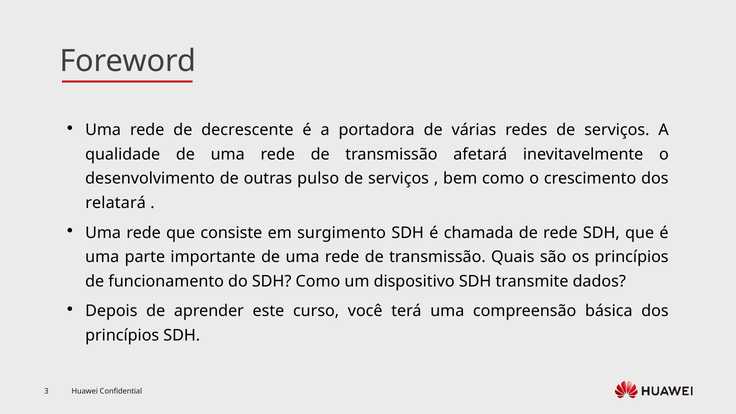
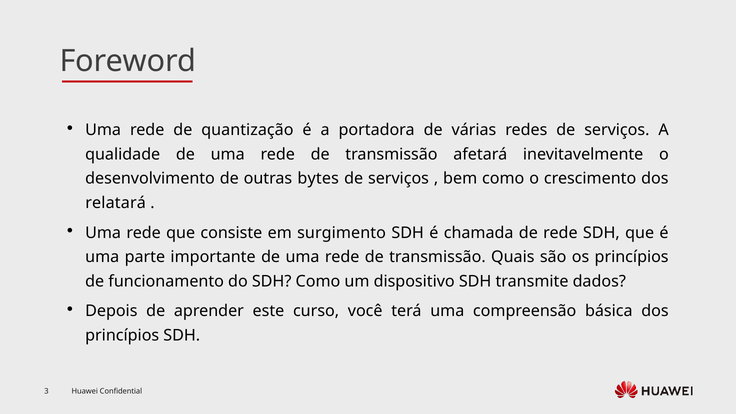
decrescente: decrescente -> quantização (247, 130)
pulso: pulso -> bytes (318, 179)
